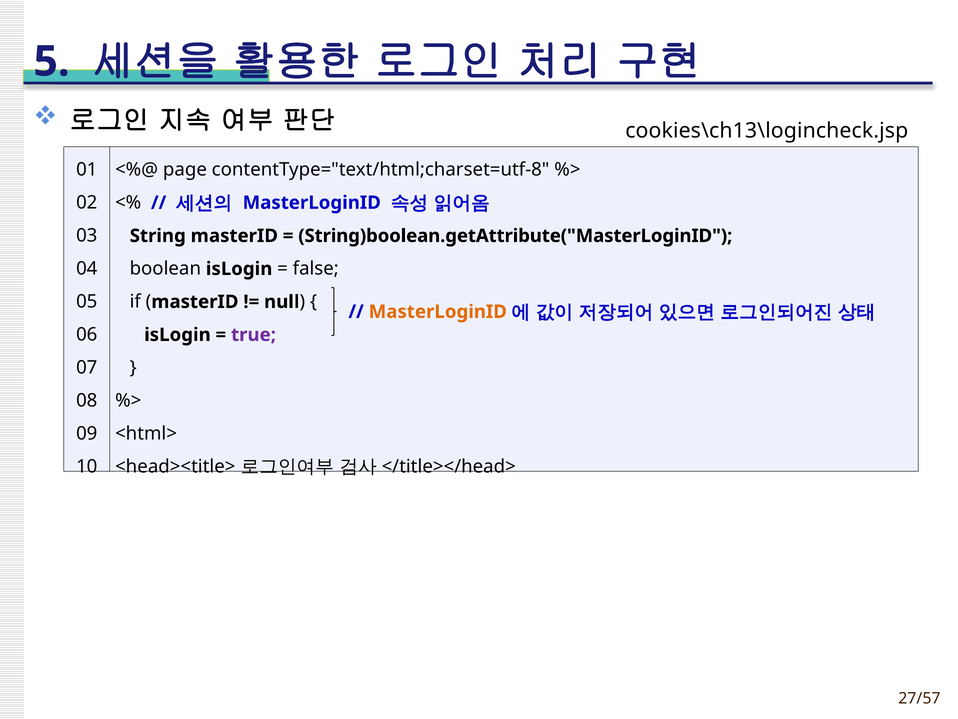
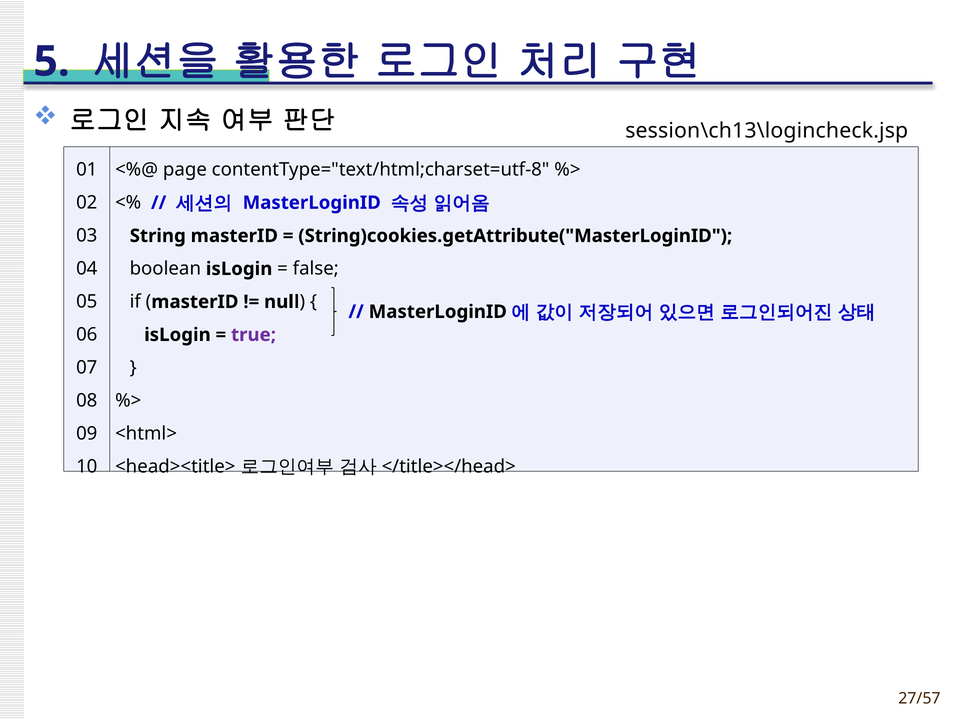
cookies\ch13\logincheck.jsp: cookies\ch13\logincheck.jsp -> session\ch13\logincheck.jsp (767, 131)
String)boolean.getAttribute("MasterLoginID: String)boolean.getAttribute("MasterLoginID -> String)cookies.getAttribute("MasterLoginID (515, 236)
MasterLoginID colour: orange -> black (438, 312)
